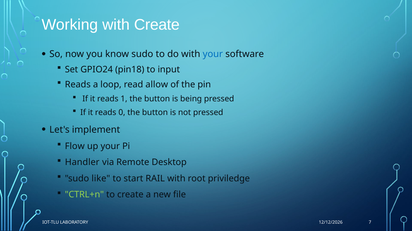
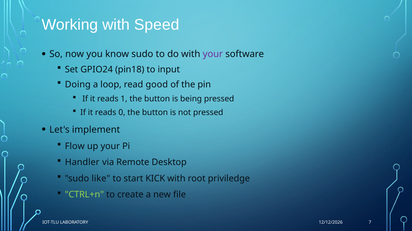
with Create: Create -> Speed (157, 25)
your colour: blue -> purple (213, 54)
Reads: Reads -> Doing (78, 85)
allow: allow -> good (157, 85)
RAIL: RAIL -> KICK (155, 179)
